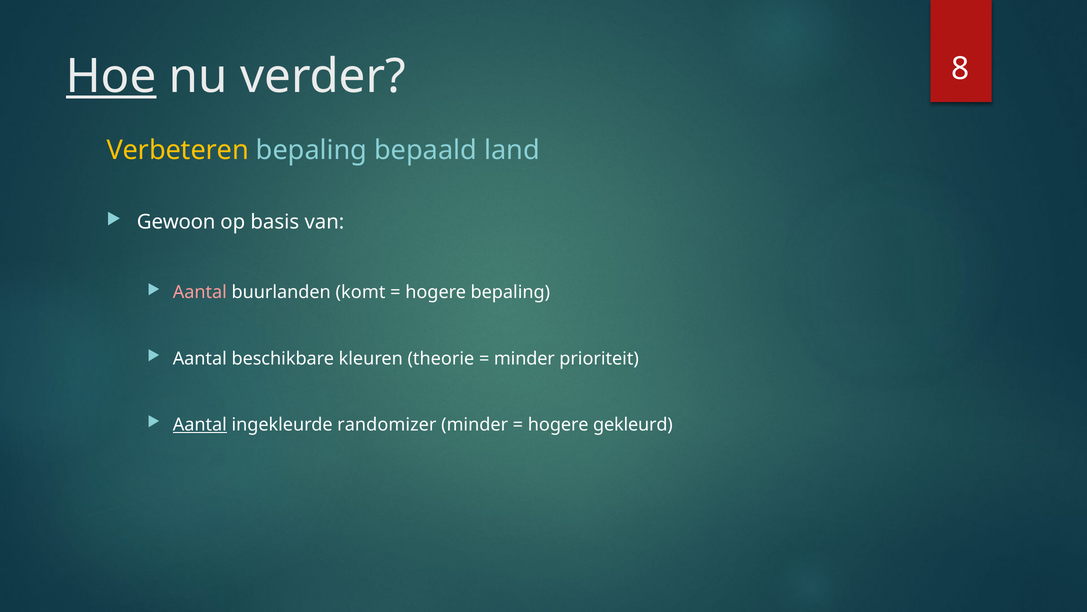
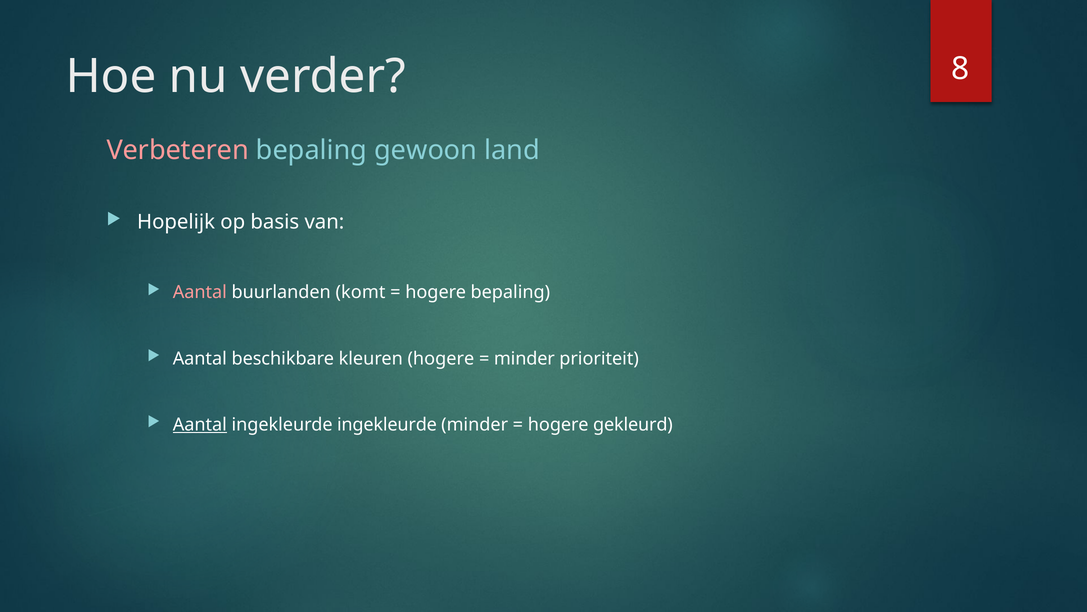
Hoe underline: present -> none (111, 76)
Verbeteren colour: yellow -> pink (178, 150)
bepaald: bepaald -> gewoon (426, 150)
Gewoon: Gewoon -> Hopelijk (176, 222)
kleuren theorie: theorie -> hogere (441, 358)
ingekleurde randomizer: randomizer -> ingekleurde (387, 424)
